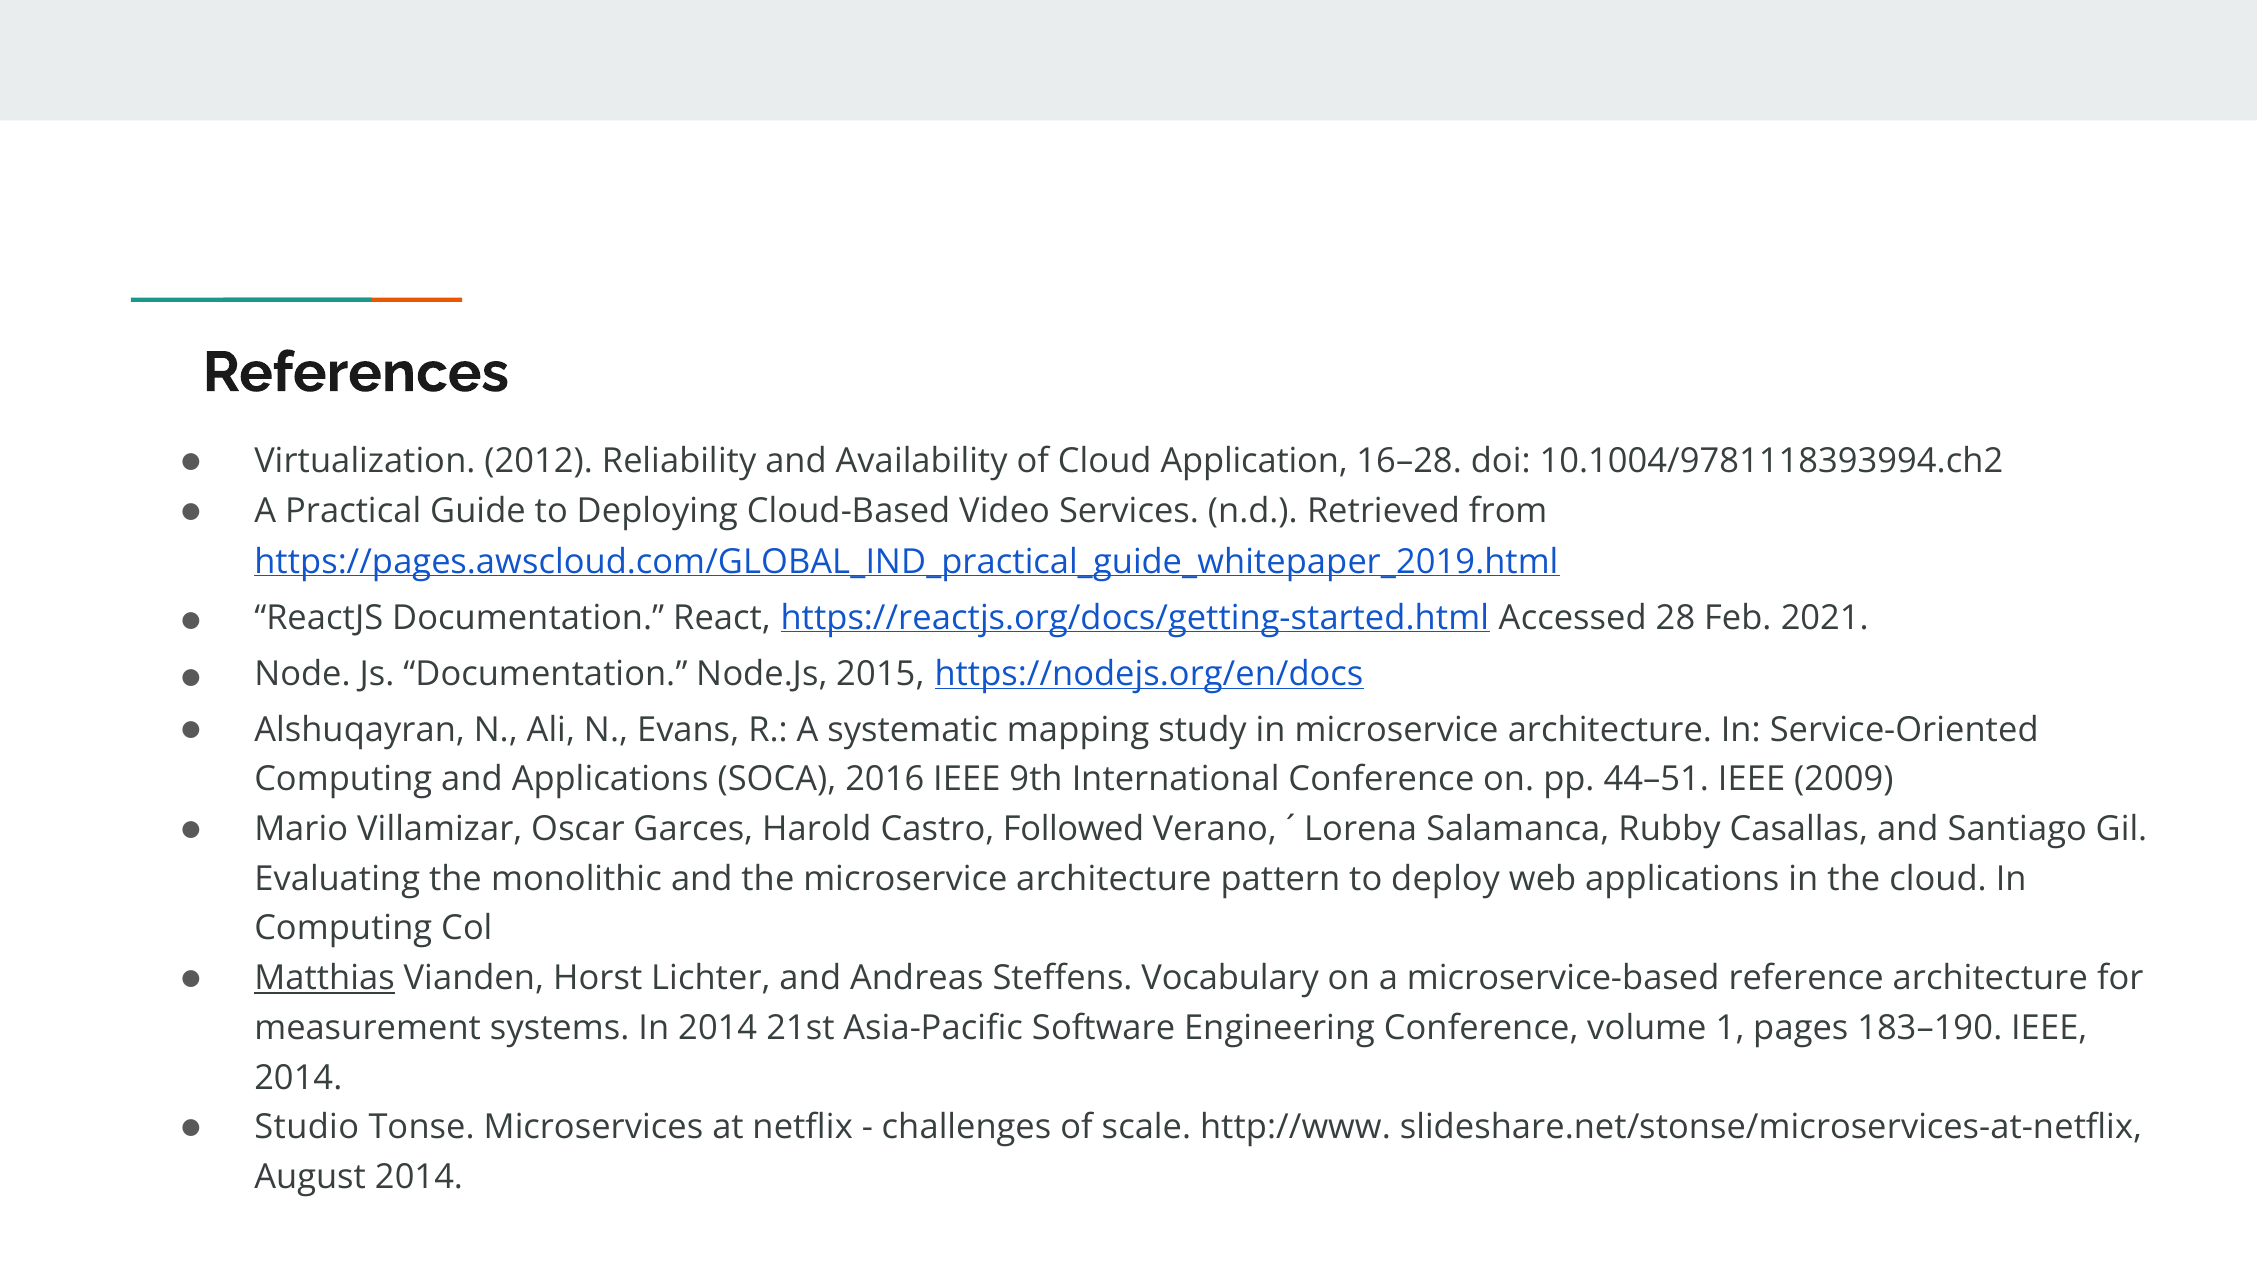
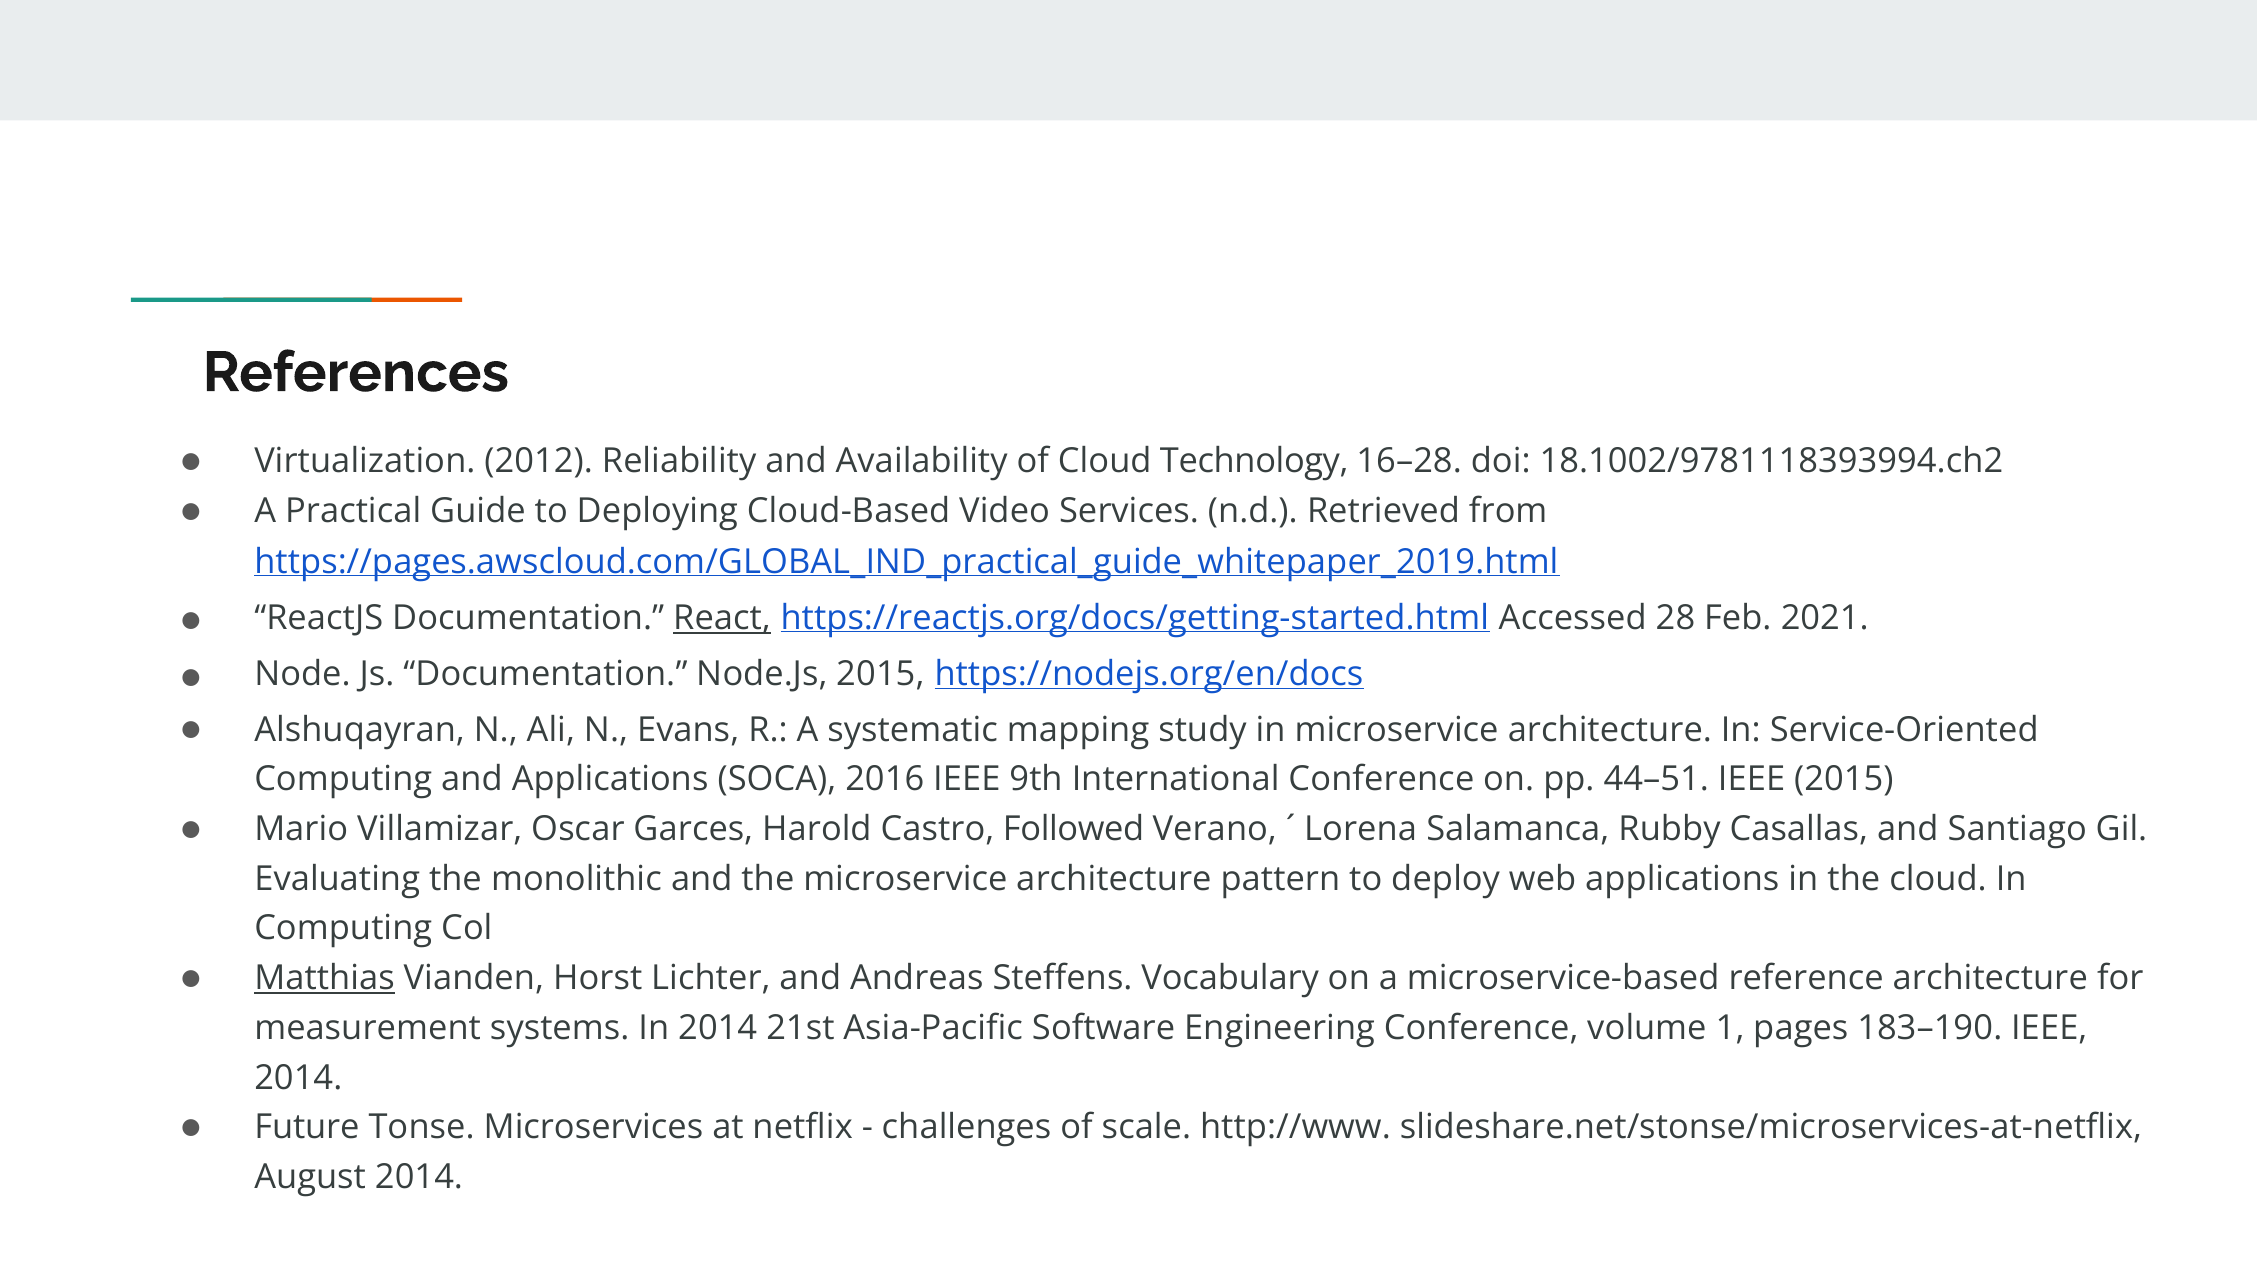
Application: Application -> Technology (1254, 461)
10.1004/9781118393994.ch2: 10.1004/9781118393994.ch2 -> 18.1002/9781118393994.ch2 (1771, 461)
React underline: none -> present (722, 618)
IEEE 2009: 2009 -> 2015 (1844, 779)
Studio: Studio -> Future (307, 1127)
